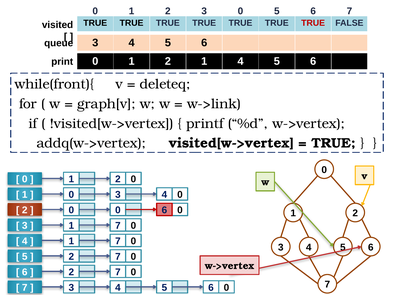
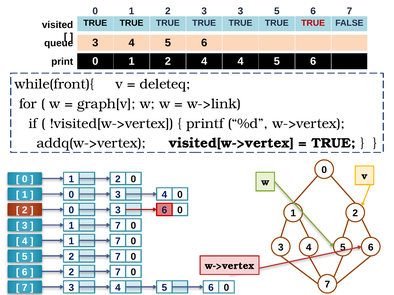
2 3 0: 0 -> 3 (240, 11)
2 1: 1 -> 4 (204, 61)
0: 0 -> 3 (118, 210)
